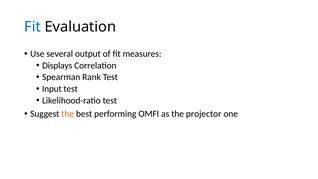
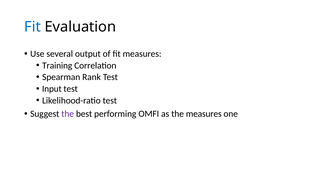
Displays: Displays -> Training (57, 65)
the colour: orange -> purple (68, 114)
the projector: projector -> measures (204, 114)
